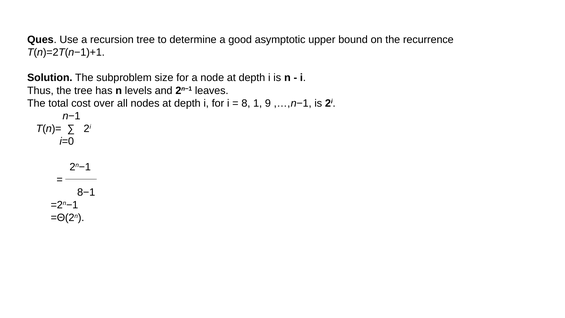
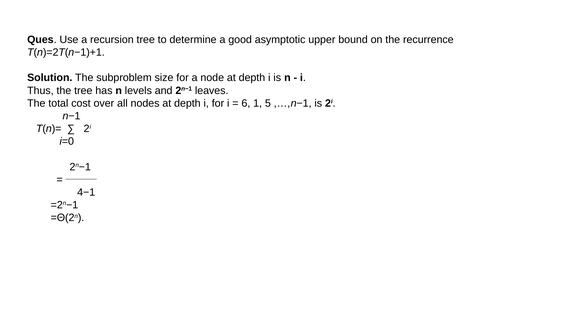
8: 8 -> 6 (246, 103)
9: 9 -> 5 (268, 103)
8−1: 8−1 -> 4−1 (86, 192)
